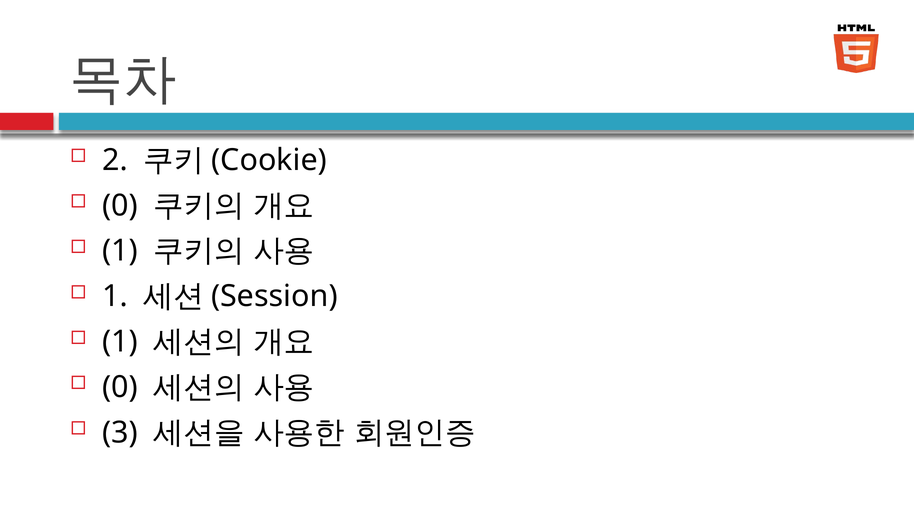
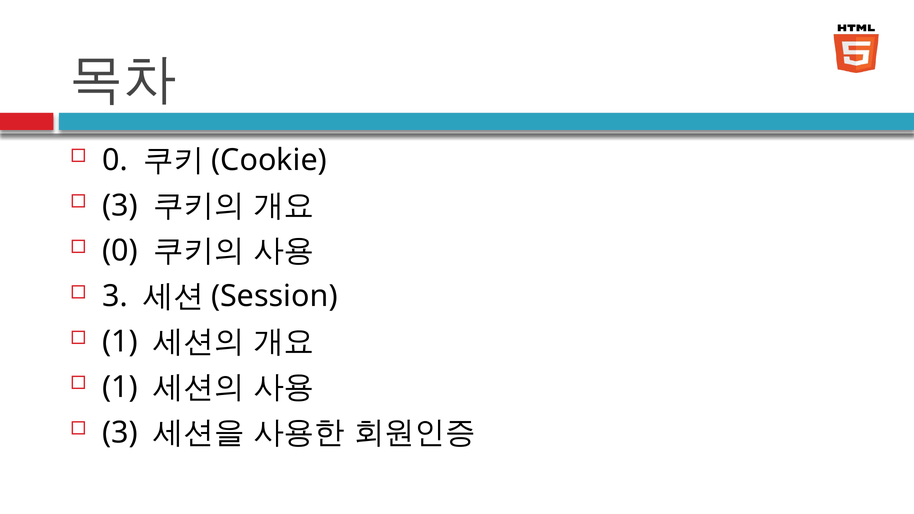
2: 2 -> 0 (115, 160)
0: 0 -> 3 (120, 206)
1: 1 -> 0 (120, 251)
1: 1 -> 3 (115, 296)
0: 0 -> 1 (120, 387)
